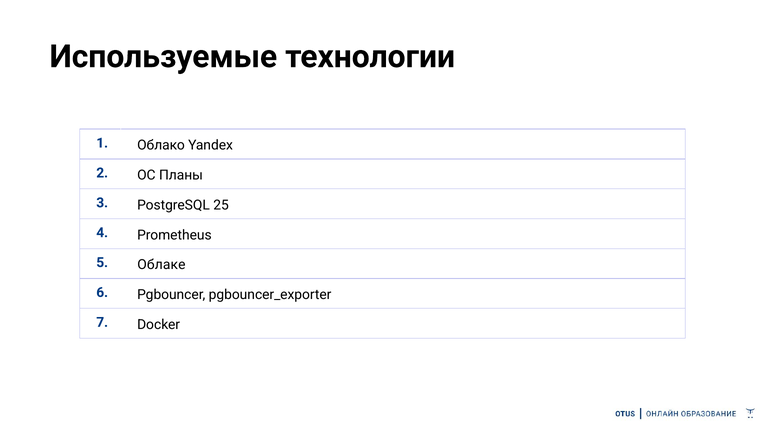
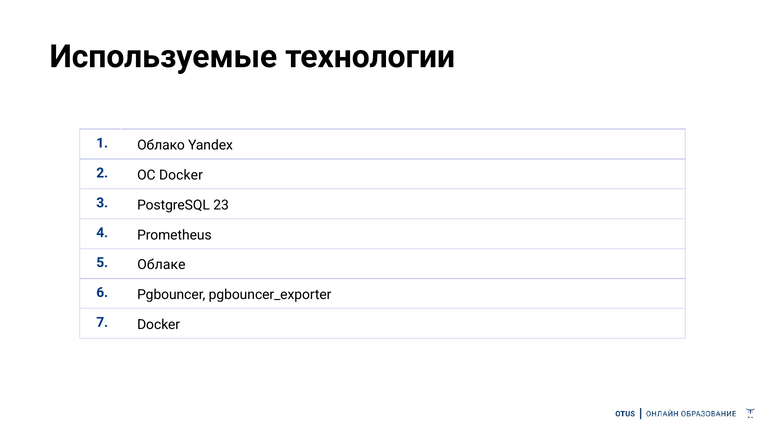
OC Планы: Планы -> Docker (181, 175)
25: 25 -> 23 (221, 205)
